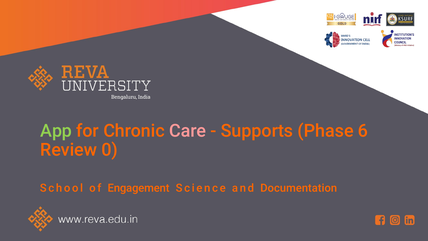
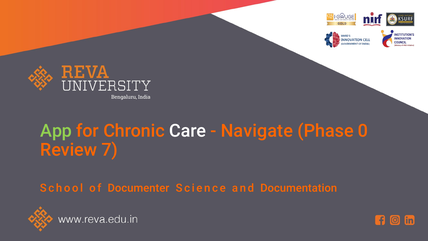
Care colour: pink -> white (188, 131)
Supports: Supports -> Navigate (257, 131)
6: 6 -> 0 (363, 131)
0: 0 -> 7 (110, 150)
Engagement: Engagement -> Documenter (138, 188)
